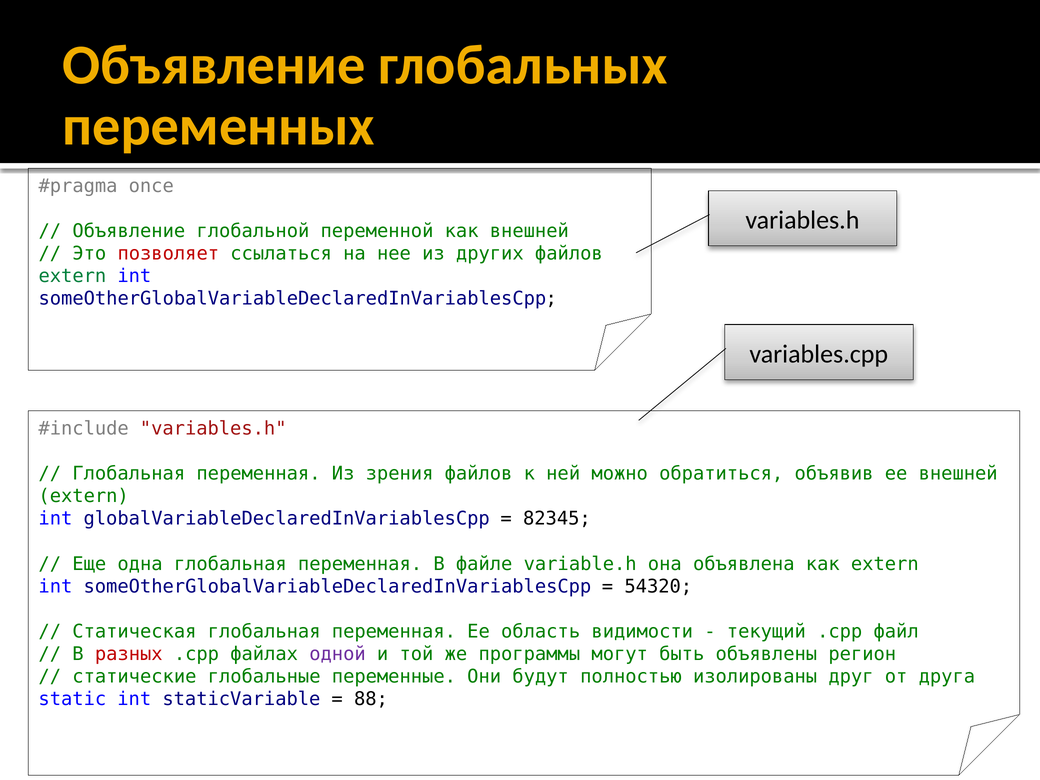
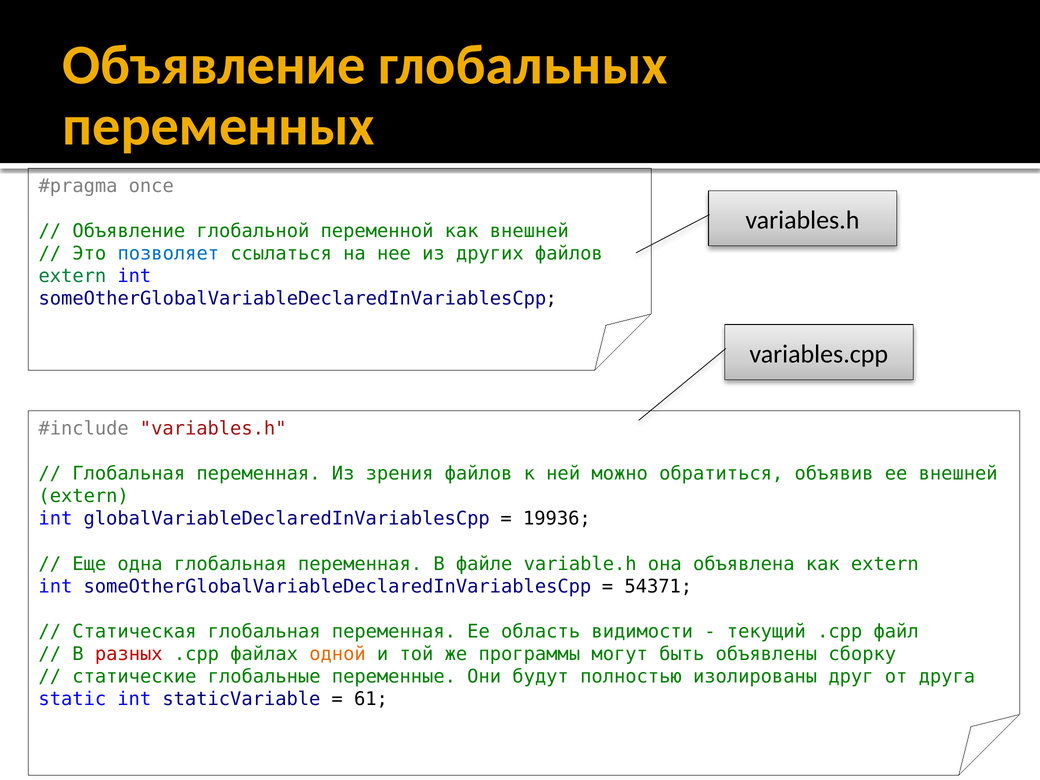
позволяет colour: red -> blue (168, 254)
82345: 82345 -> 19936 (557, 519)
54320: 54320 -> 54371 (658, 586)
одной colour: purple -> orange (338, 654)
регион: регион -> сборку (862, 654)
88: 88 -> 61 (371, 699)
